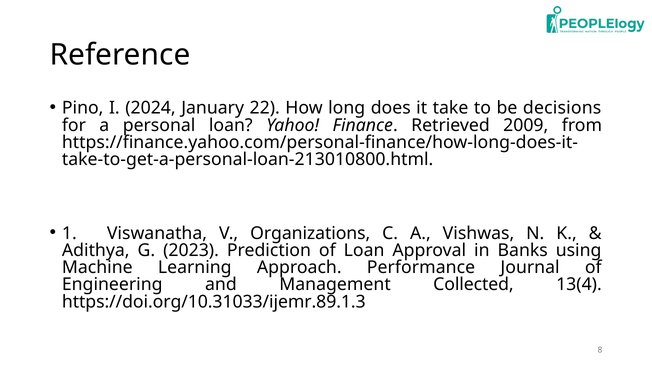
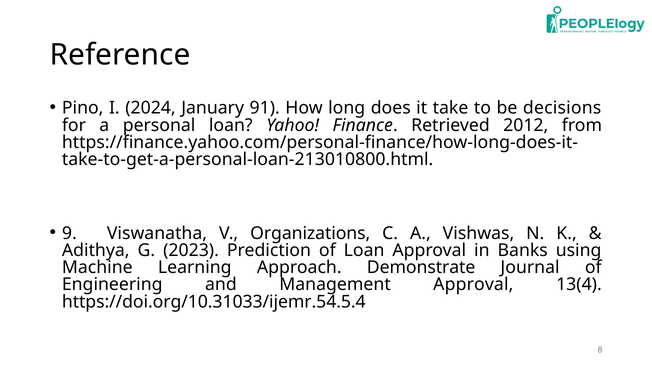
22: 22 -> 91 (265, 108)
2009: 2009 -> 2012 (526, 125)
1: 1 -> 9 (69, 233)
Performance: Performance -> Demonstrate (421, 267)
Management Collected: Collected -> Approval (473, 284)
https://doi.org/10.31033/ijemr.89.1.3: https://doi.org/10.31033/ijemr.89.1.3 -> https://doi.org/10.31033/ijemr.54.5.4 (214, 302)
